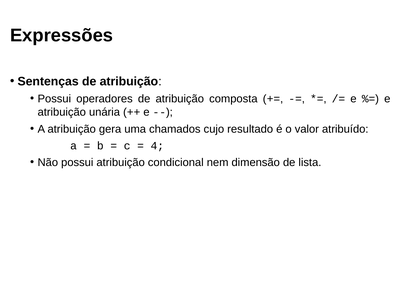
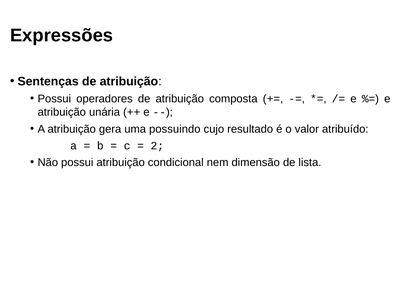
chamados: chamados -> possuindo (175, 129)
4: 4 -> 2 (157, 146)
